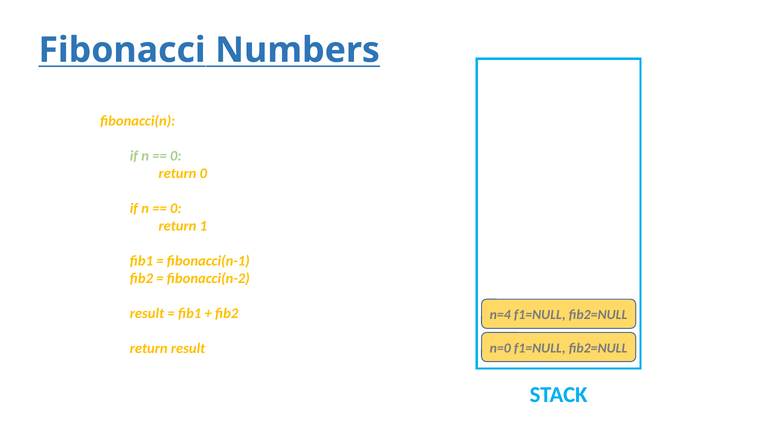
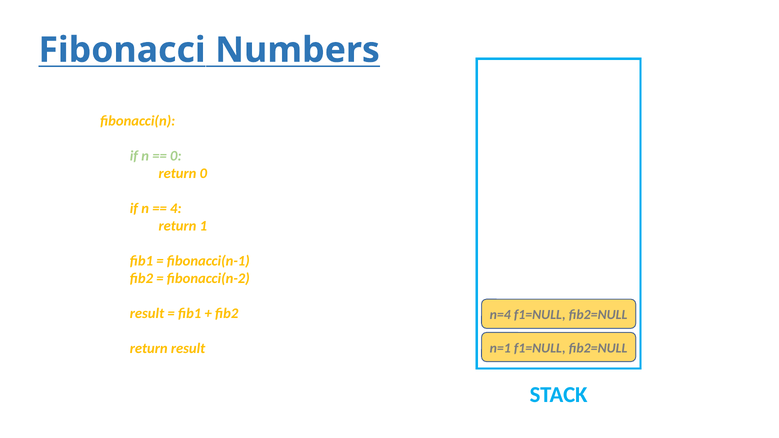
0: 0 -> 4 (176, 208)
n=0: n=0 -> n=1 (500, 348)
